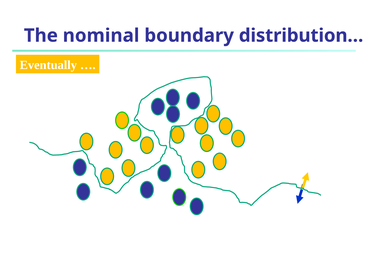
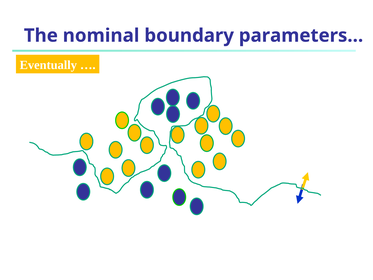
distribution…: distribution… -> parameters… (301, 36)
